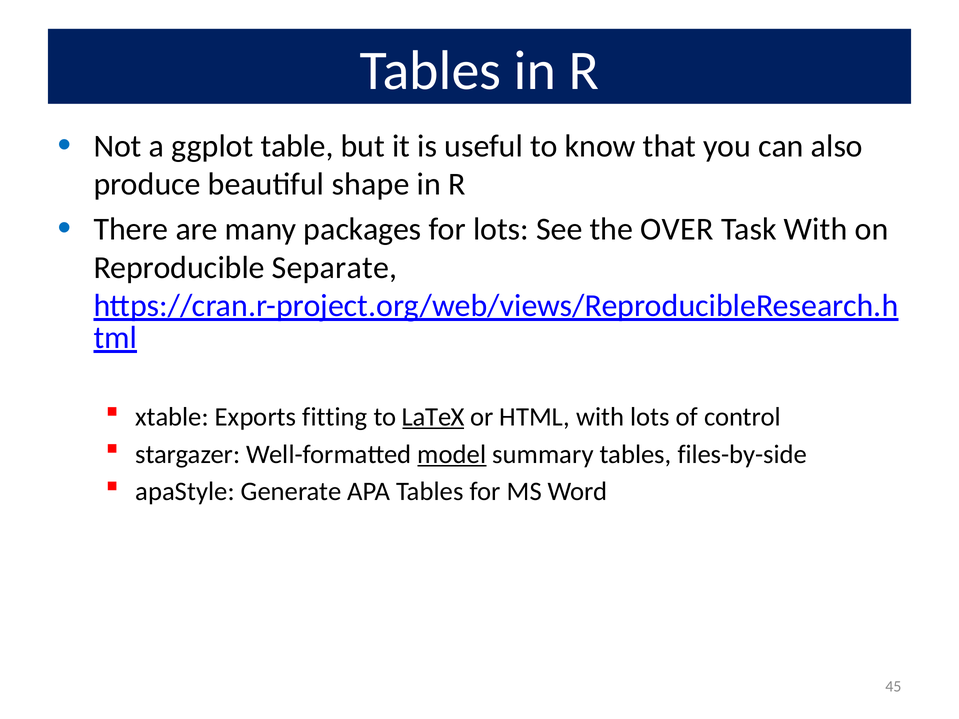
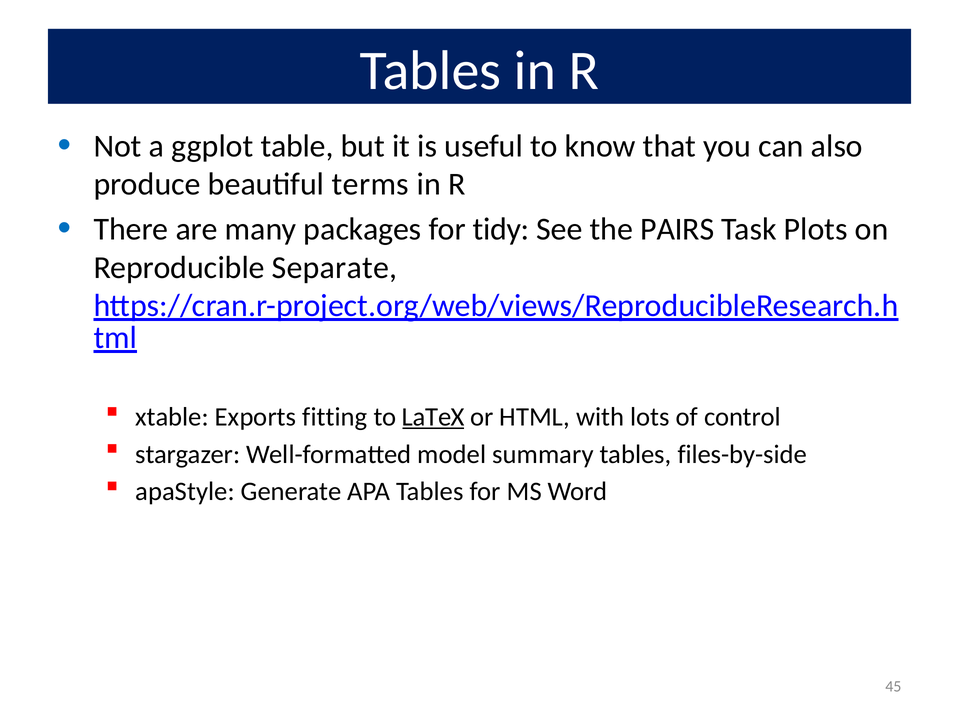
shape: shape -> terms (370, 184)
for lots: lots -> tidy (501, 229)
OVER: OVER -> PAIRS (677, 229)
Task With: With -> Plots (816, 229)
model underline: present -> none (452, 454)
